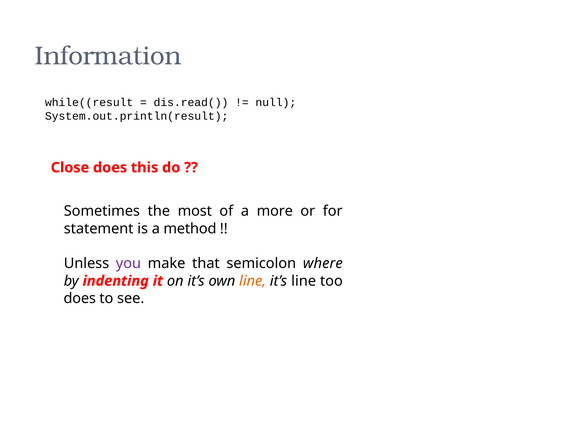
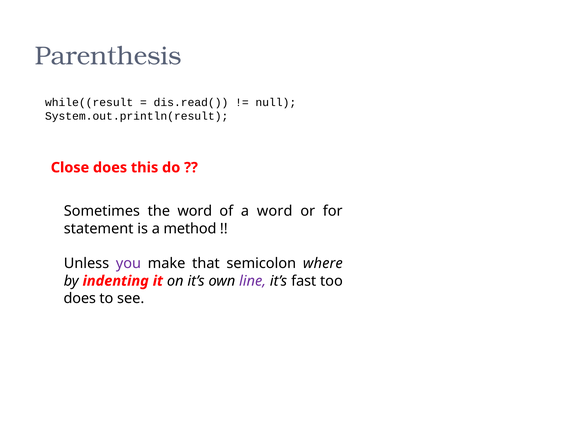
Information: Information -> Parenthesis (108, 56)
the most: most -> word (195, 211)
a more: more -> word (275, 211)
line colour: orange -> purple (253, 281)
it’s line: line -> fast (304, 281)
